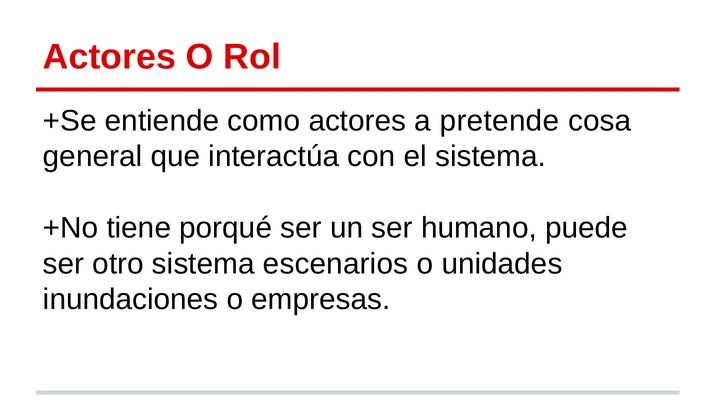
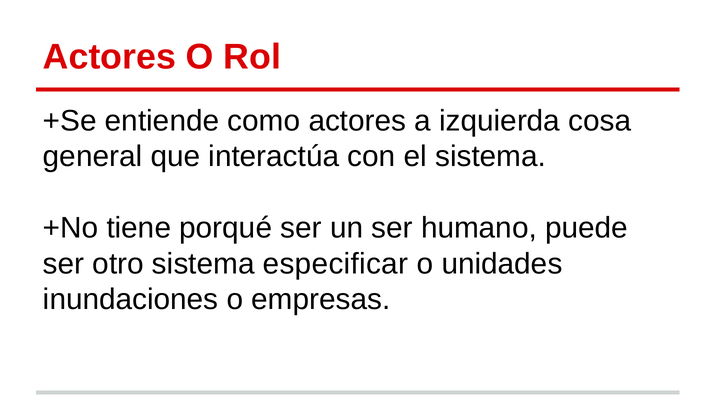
pretende: pretende -> izquierda (500, 121)
escenarios: escenarios -> especificar (335, 264)
